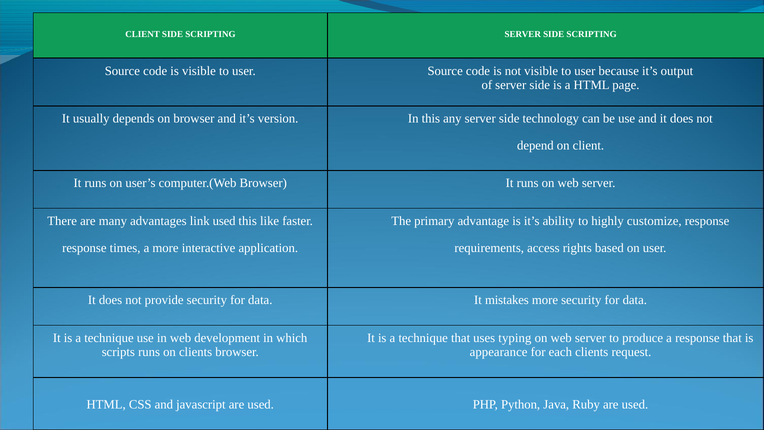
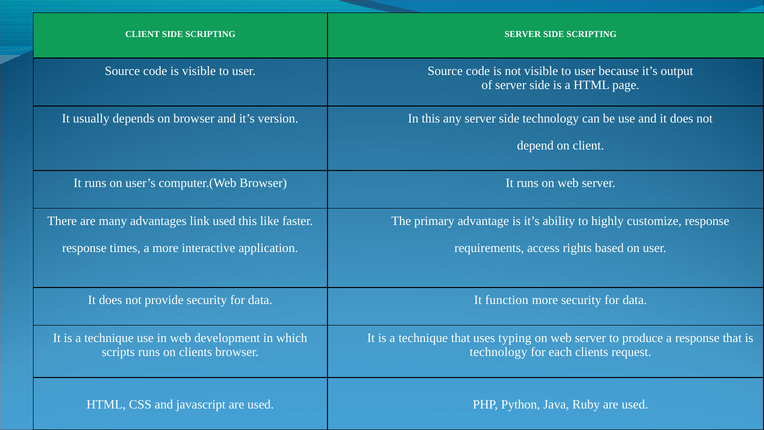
mistakes: mistakes -> function (507, 300)
appearance: appearance -> technology (499, 352)
